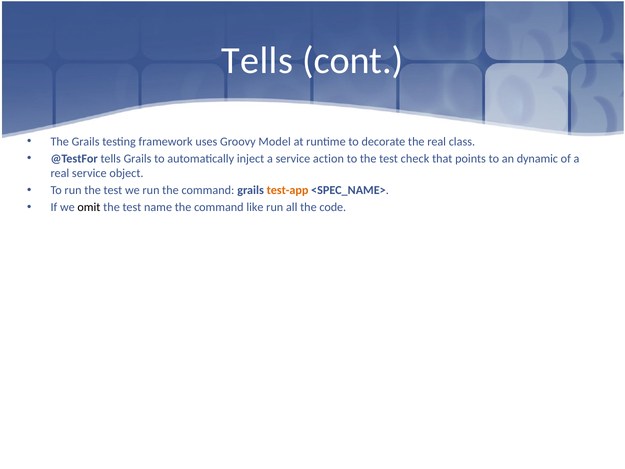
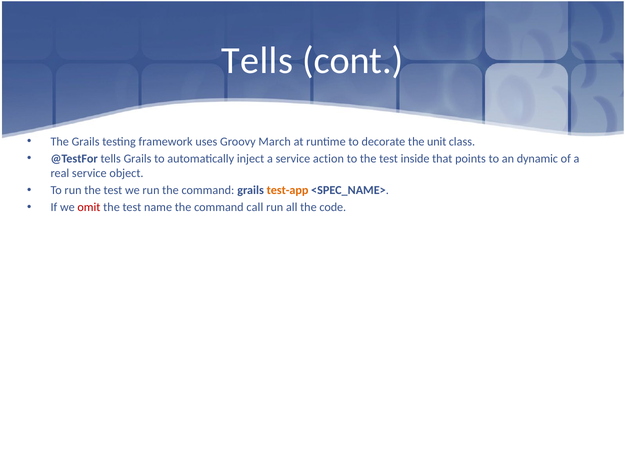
Model: Model -> March (275, 141)
the real: real -> unit (437, 141)
check: check -> inside (415, 159)
omit colour: black -> red (89, 207)
like: like -> call (255, 207)
